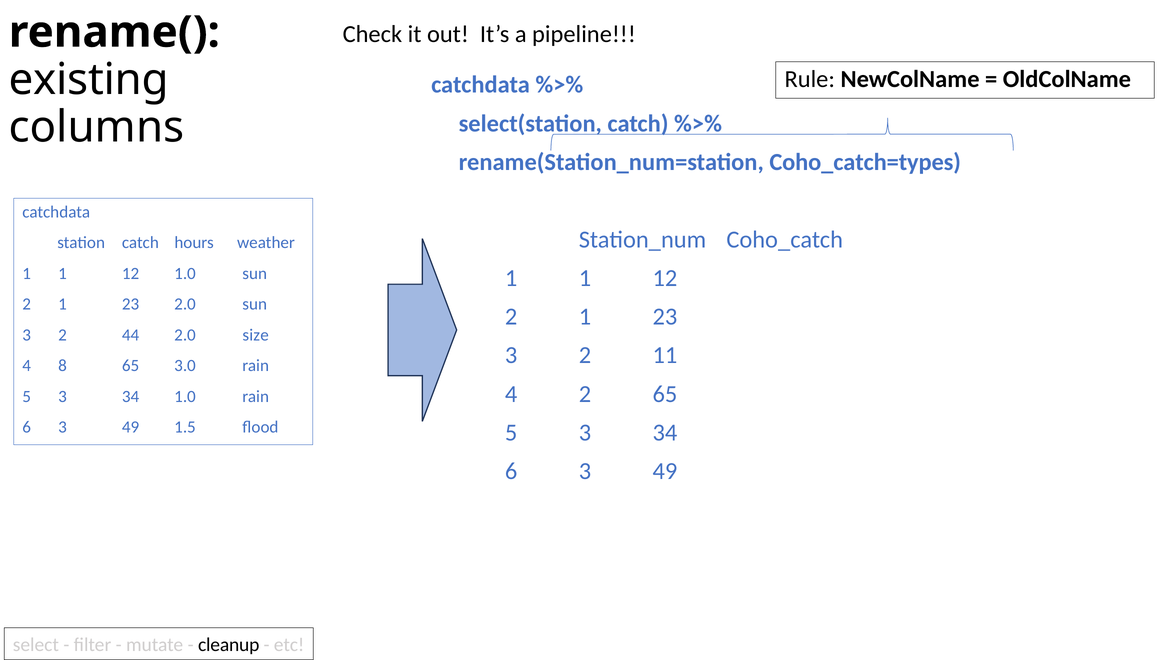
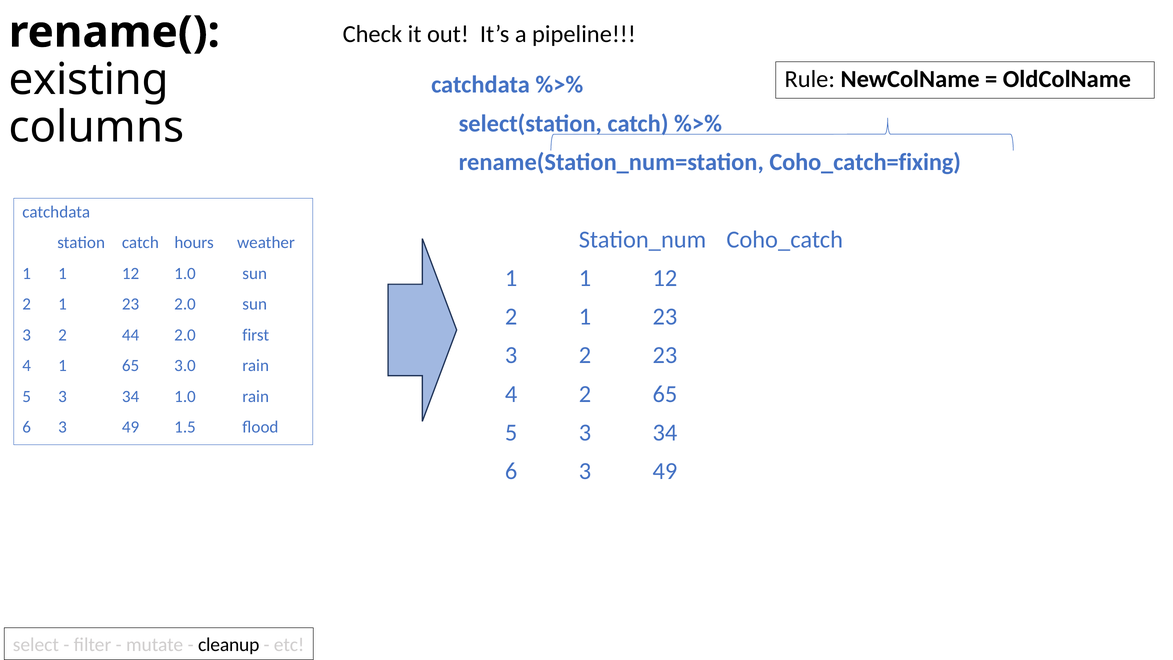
Coho_catch=types: Coho_catch=types -> Coho_catch=fixing (865, 162)
size: size -> first (256, 335)
2 11: 11 -> 23 (665, 355)
4 8: 8 -> 1 (62, 366)
